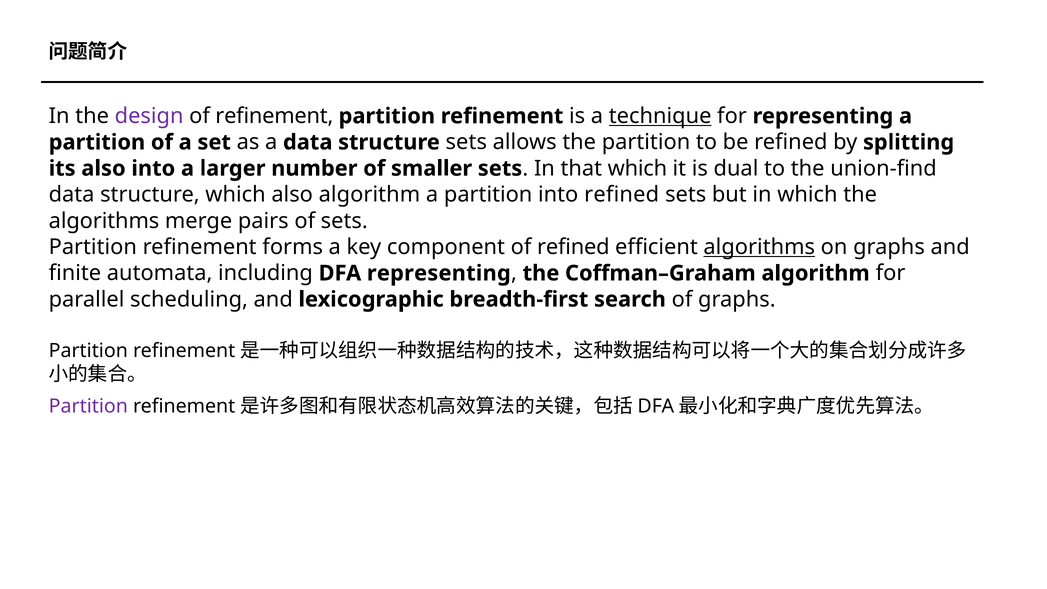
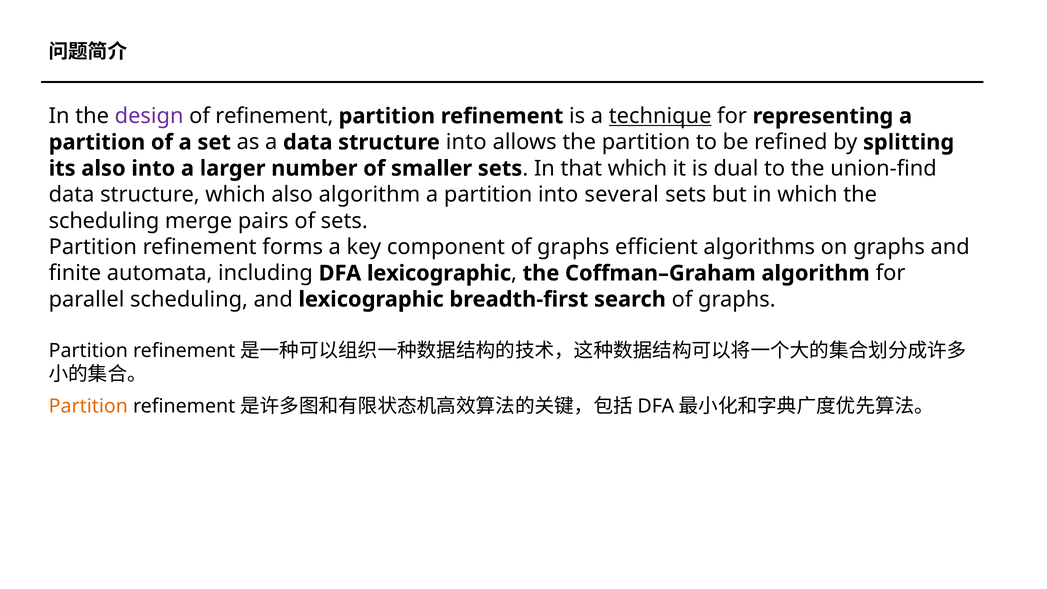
structure sets: sets -> into (466, 142)
into refined: refined -> several (622, 195)
algorithms: algorithms -> scheduling (104, 221)
component of refined: refined -> graphs (573, 247)
algorithms underline: present -> none (759, 247)
DFA representing: representing -> lexicographic (439, 273)
Partition colour: purple -> orange (88, 406)
